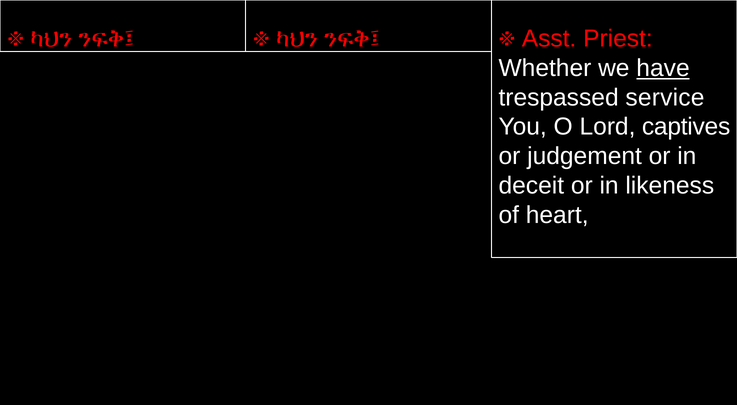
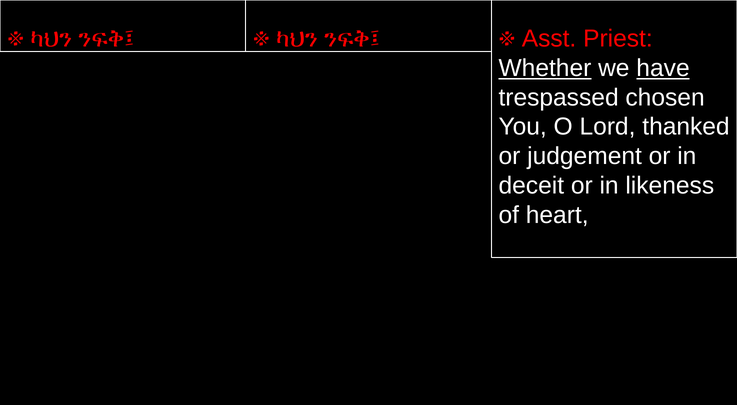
Whether underline: none -> present (545, 68)
service: service -> chosen (665, 98)
captives: captives -> thanked (686, 127)
